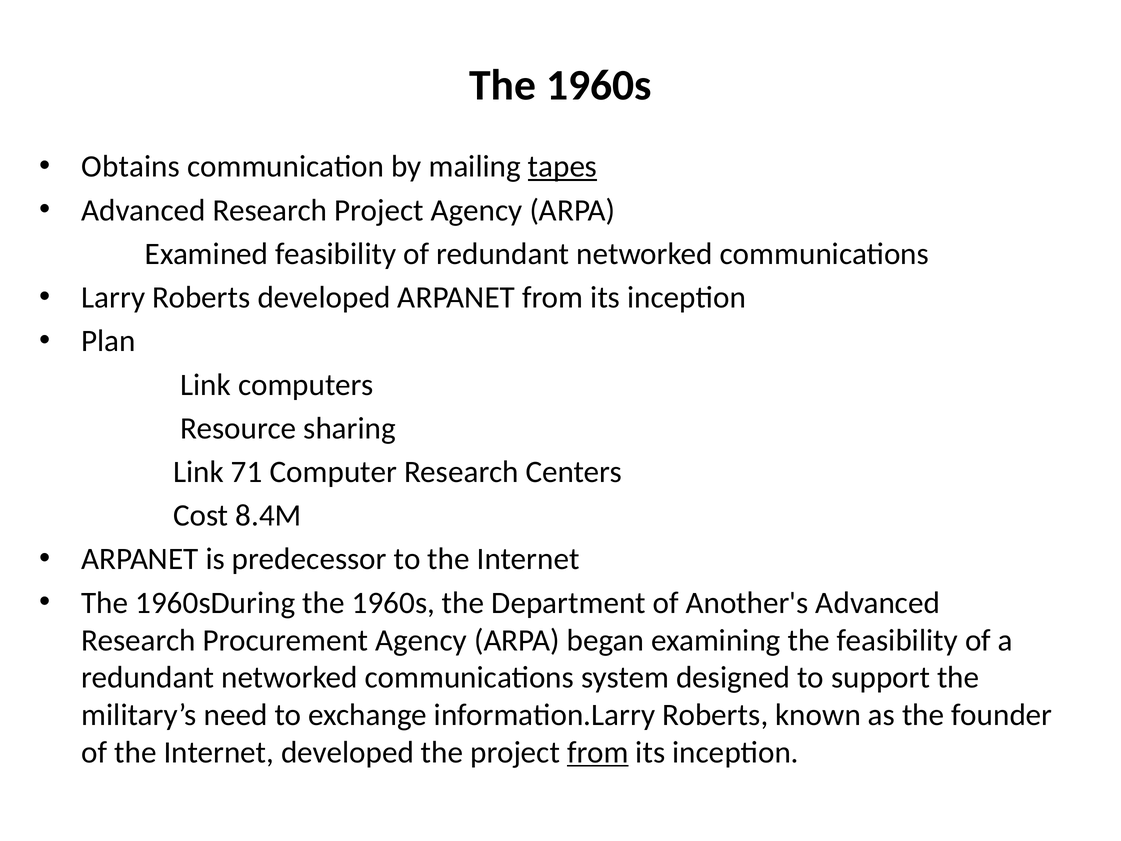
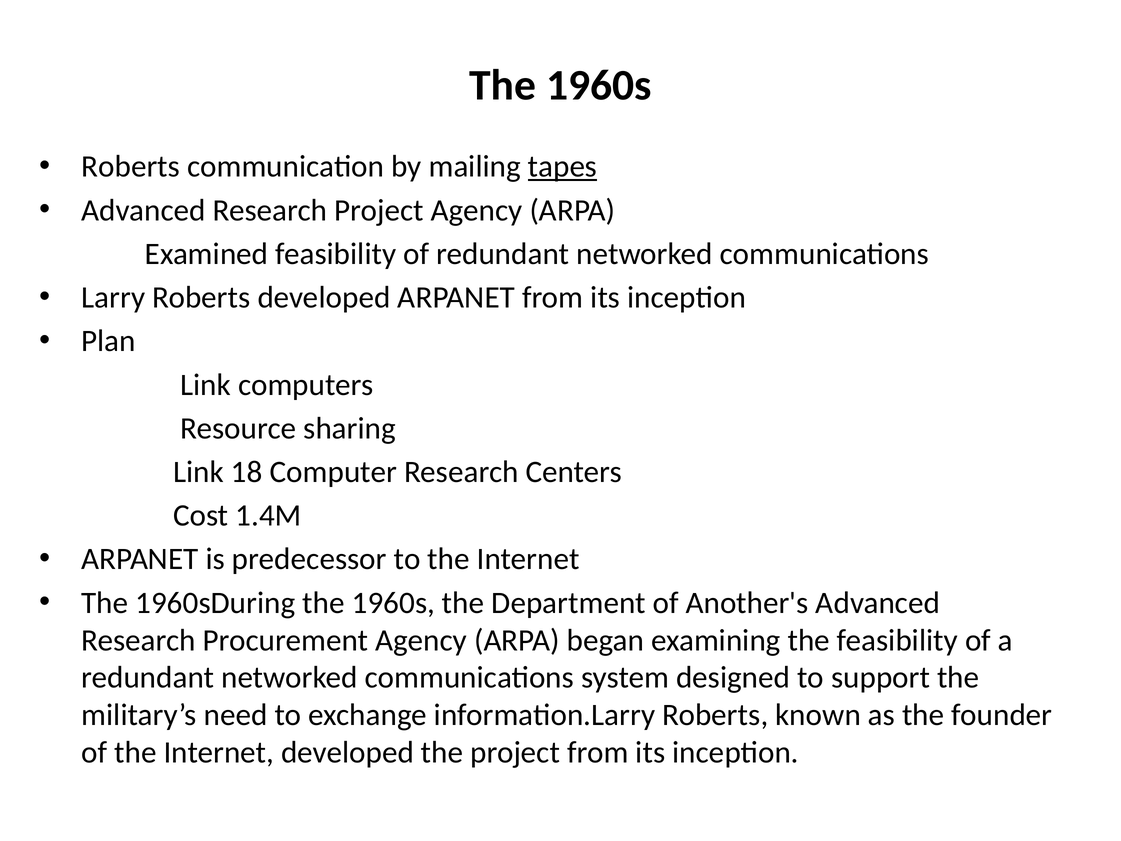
Obtains: Obtains -> Roberts (131, 167)
71: 71 -> 18 (247, 472)
8.4M: 8.4M -> 1.4M (269, 515)
from underline: present -> none (598, 752)
